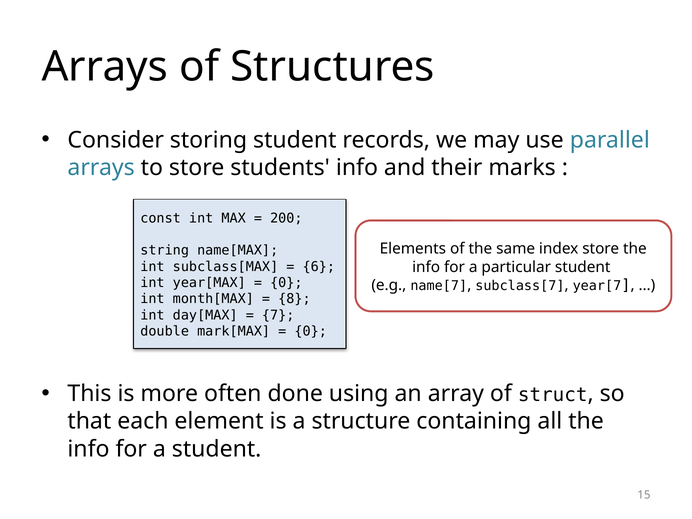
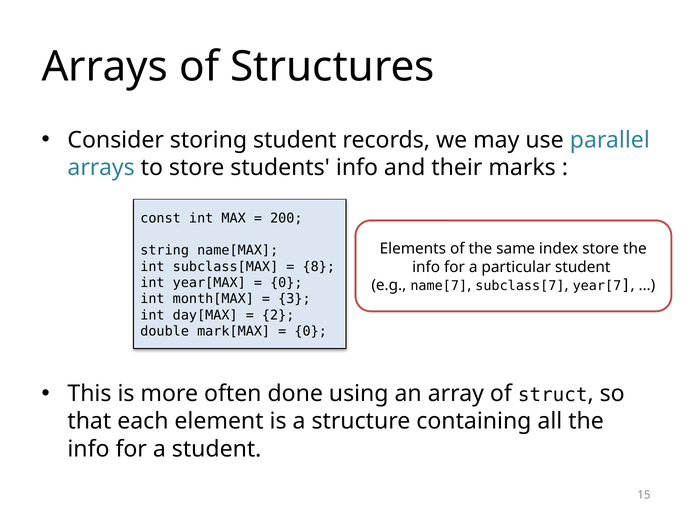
6: 6 -> 8 (319, 267)
8: 8 -> 3 (294, 299)
7: 7 -> 2 (278, 315)
